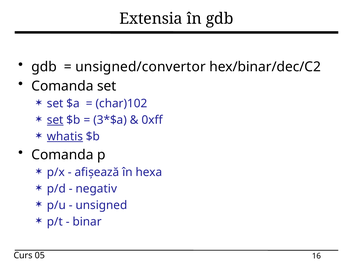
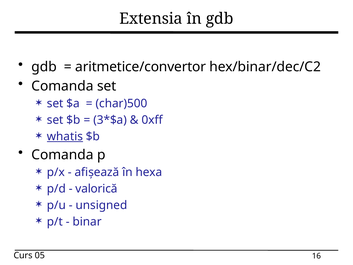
unsigned/convertor: unsigned/convertor -> aritmetice/convertor (141, 67)
char)102: char)102 -> char)500 (122, 104)
set underline: present -> none (55, 120)
negativ: negativ -> valorică (96, 189)
